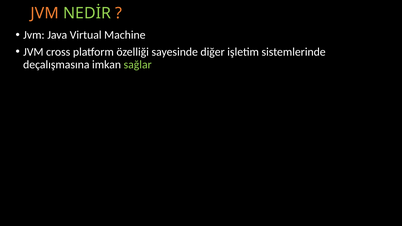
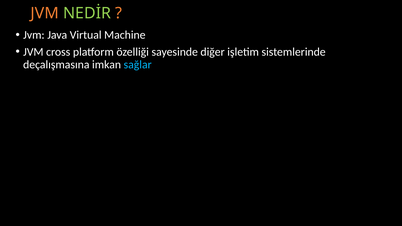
sağlar colour: light green -> light blue (138, 65)
